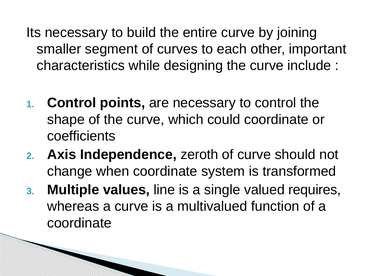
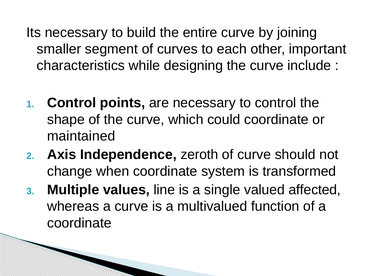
coefficients: coefficients -> maintained (81, 136)
requires: requires -> affected (315, 190)
